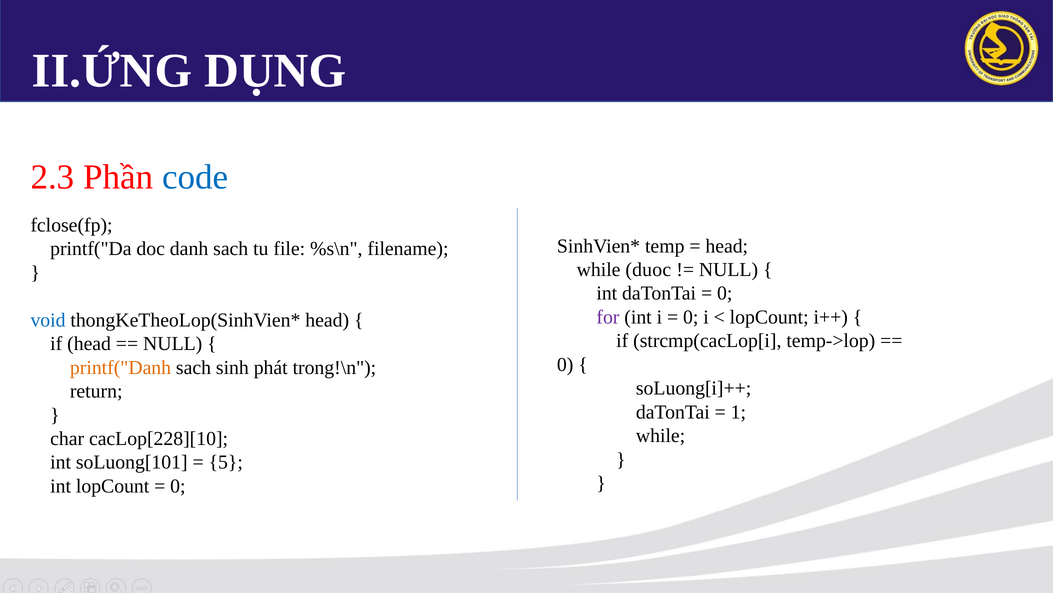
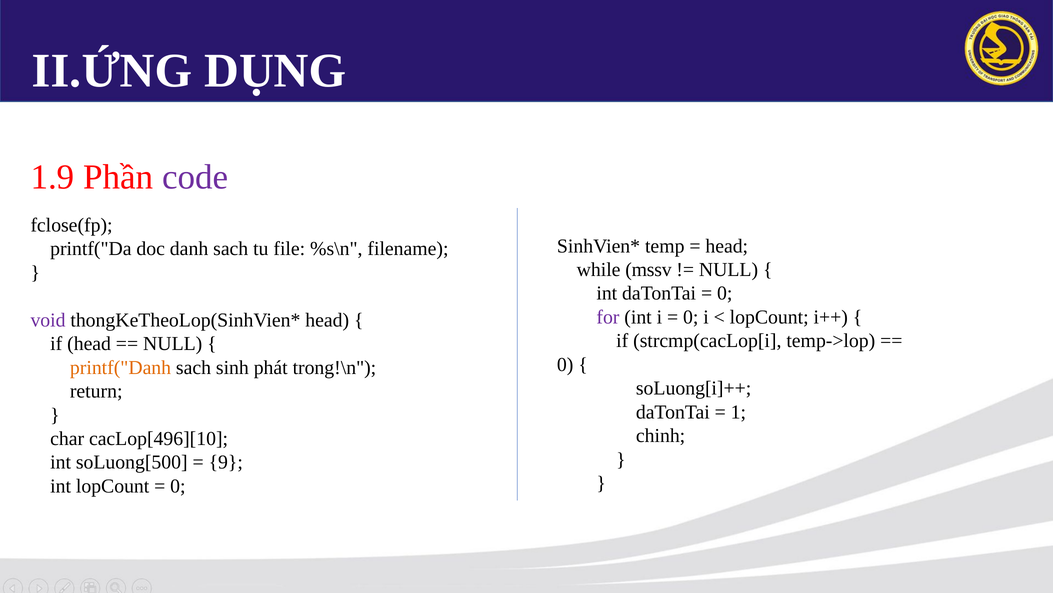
2.3: 2.3 -> 1.9 (52, 177)
code colour: blue -> purple (195, 177)
duoc: duoc -> mssv (648, 269)
void colour: blue -> purple (48, 320)
while: while -> chinh (661, 435)
cacLop[228][10: cacLop[228][10 -> cacLop[496][10 (159, 438)
soLuong[101: soLuong[101 -> soLuong[500 (132, 462)
5: 5 -> 9 (226, 462)
